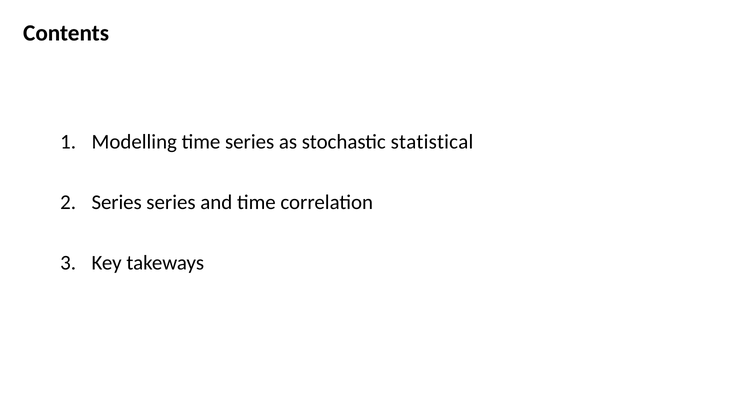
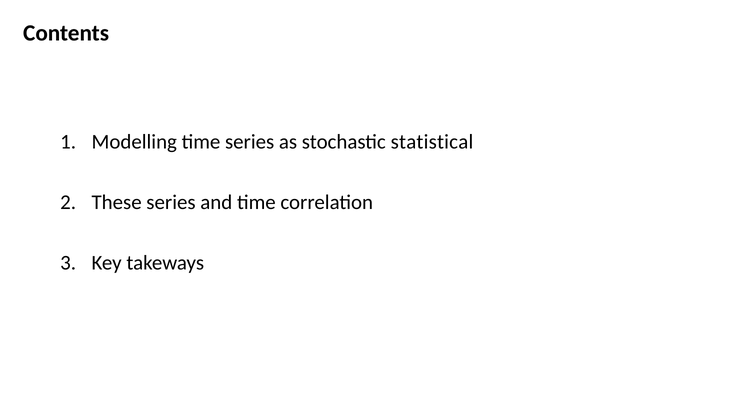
Series: Series -> These (117, 202)
